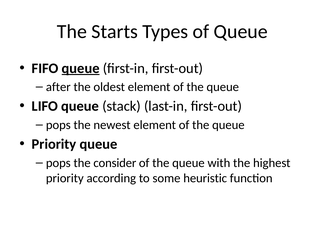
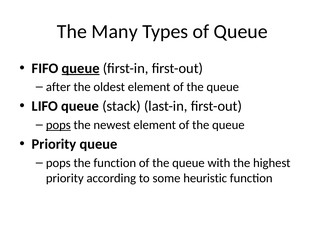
Starts: Starts -> Many (115, 31)
pops underline: none -> present (58, 125)
the consider: consider -> function (115, 163)
